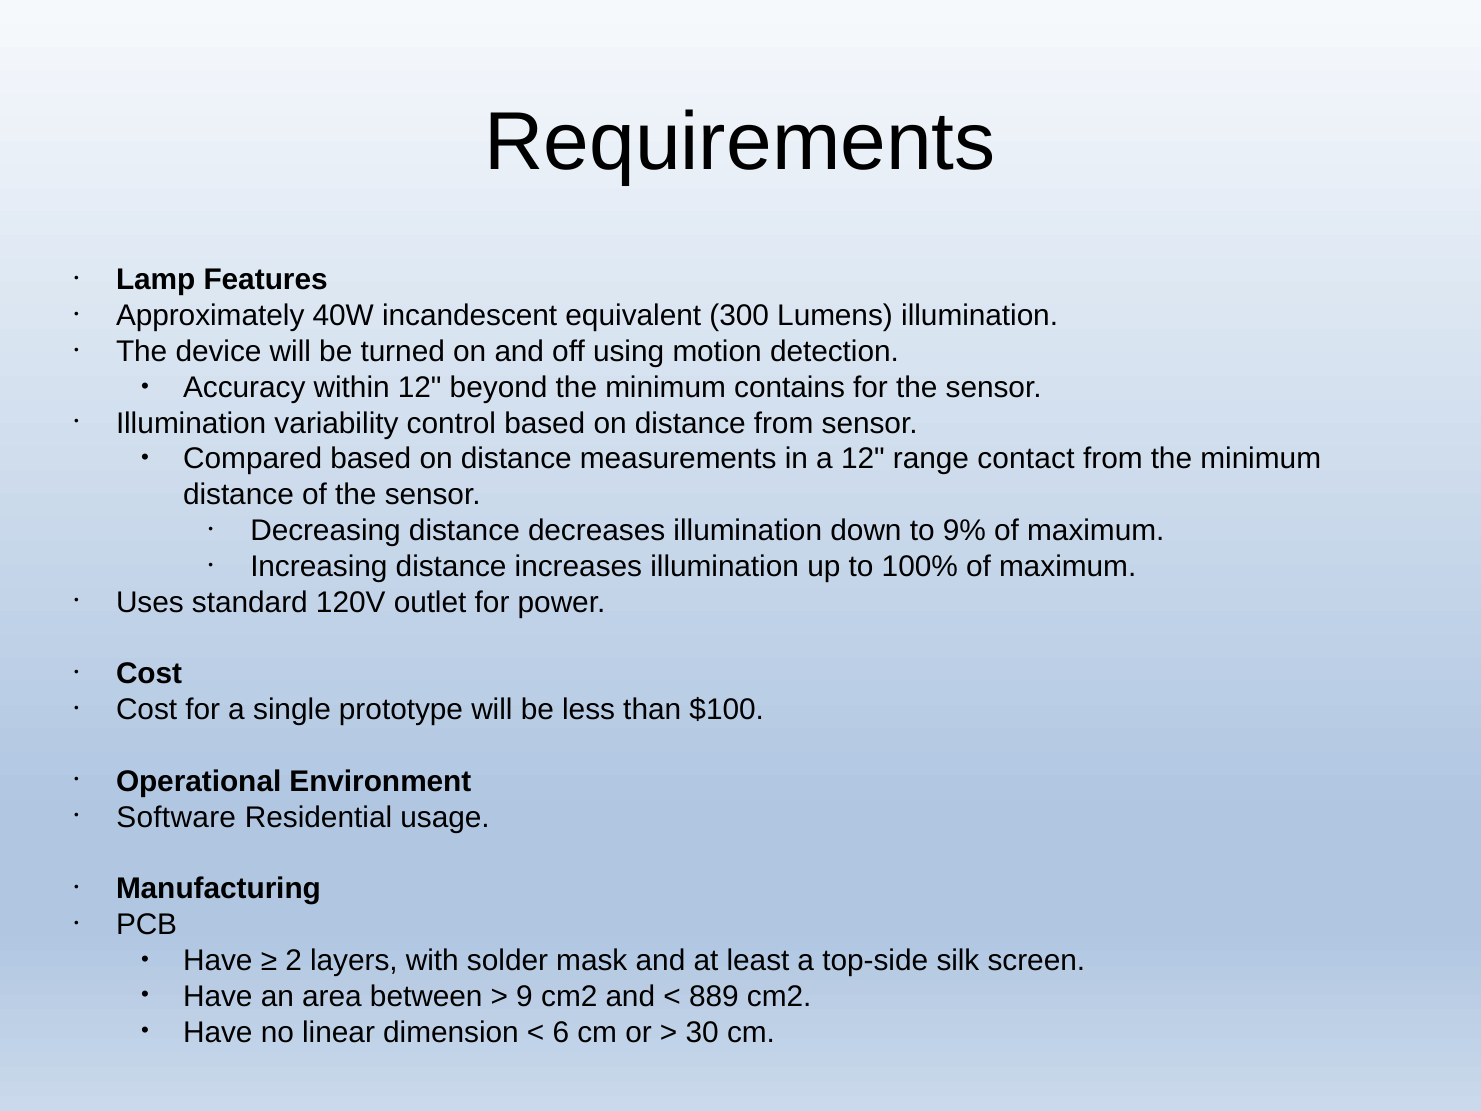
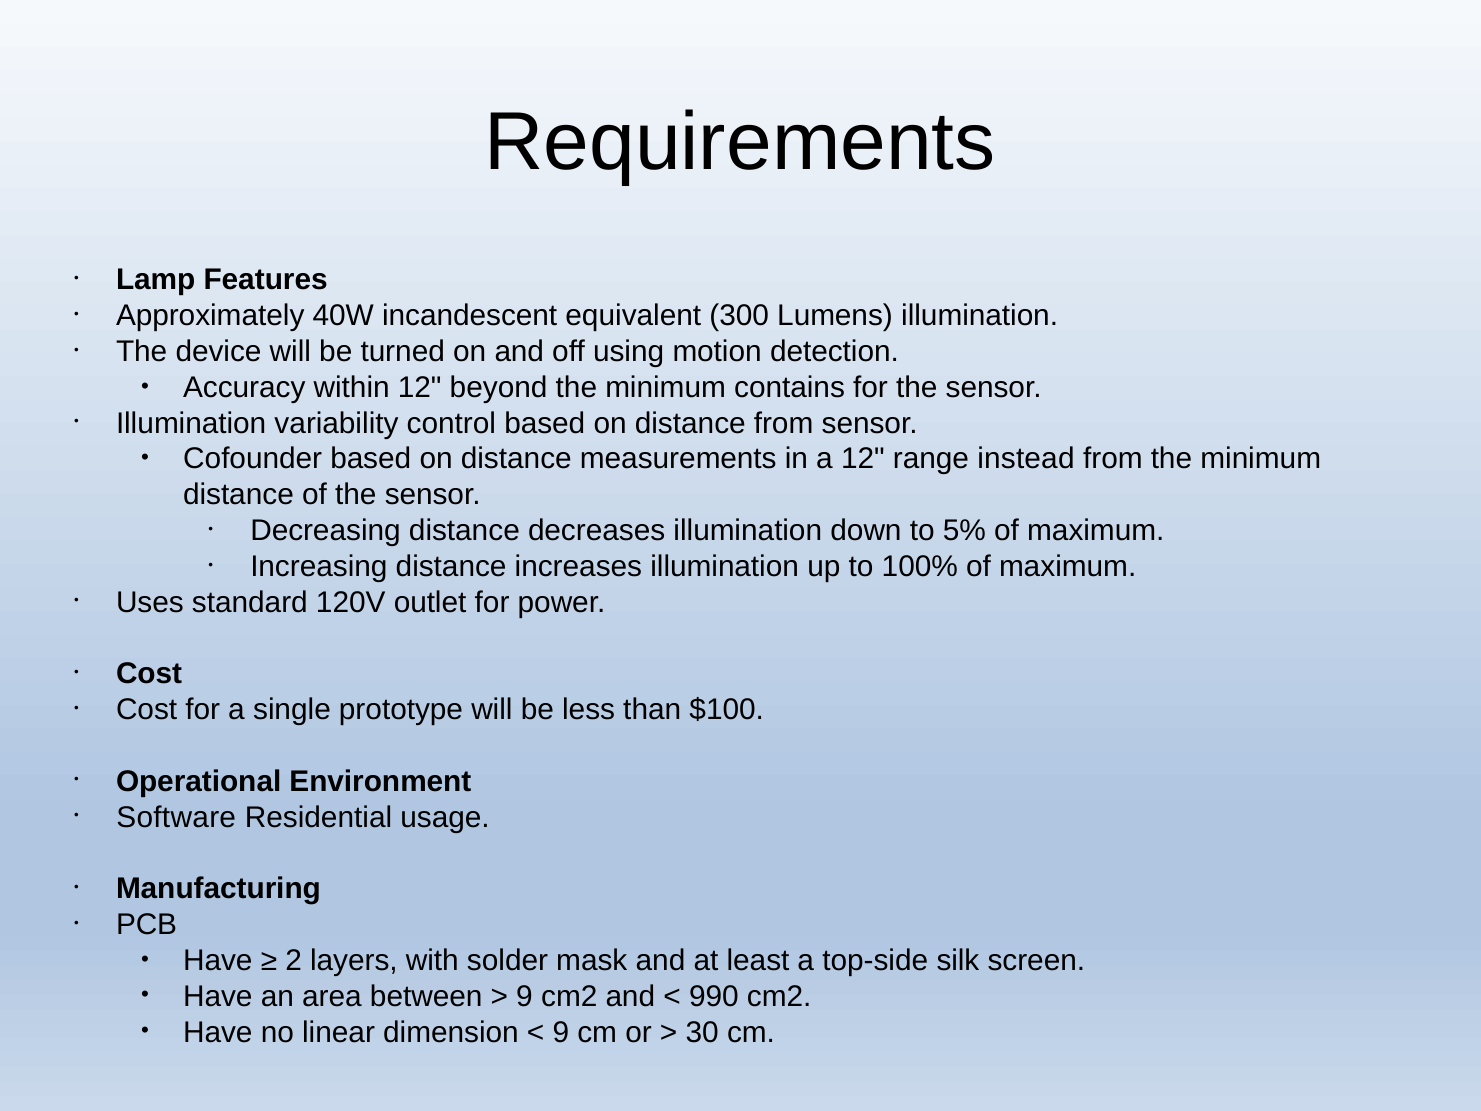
Compared: Compared -> Cofounder (253, 459)
contact: contact -> instead (1026, 459)
9%: 9% -> 5% (964, 531)
889: 889 -> 990 (714, 996)
6: 6 -> 9 (561, 1032)
